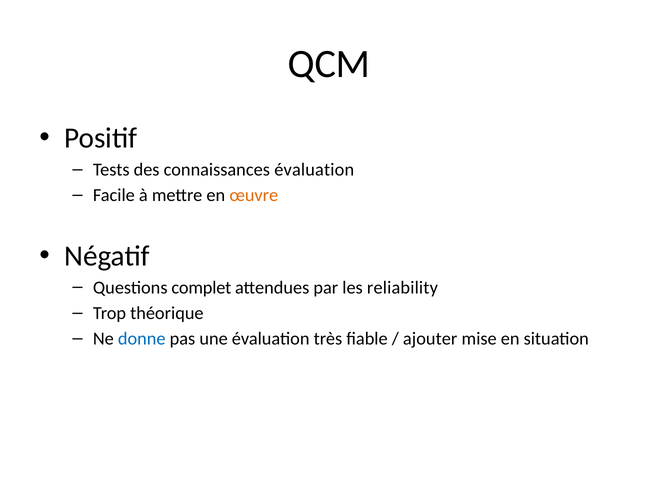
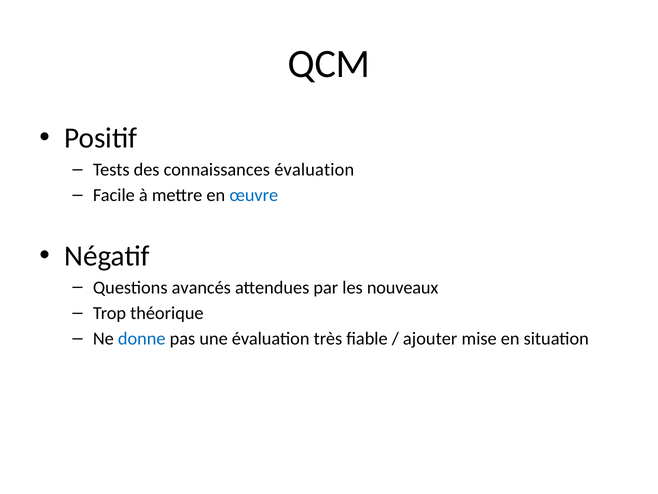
œuvre colour: orange -> blue (254, 195)
complet: complet -> avancés (201, 287)
reliability: reliability -> nouveaux (403, 287)
